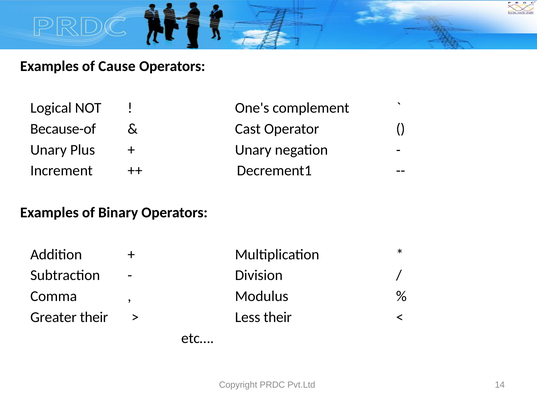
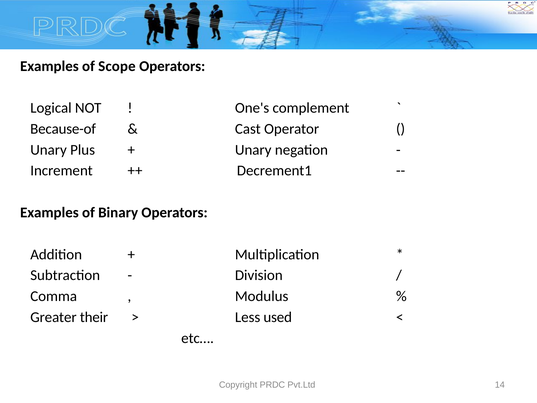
Cause: Cause -> Scope (117, 66)
Less their: their -> used (278, 317)
